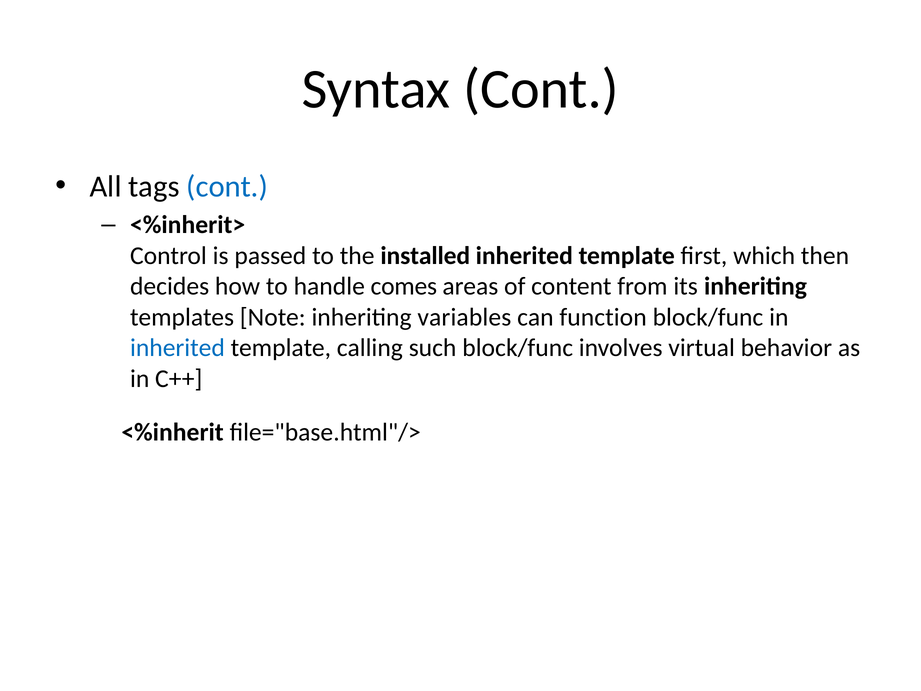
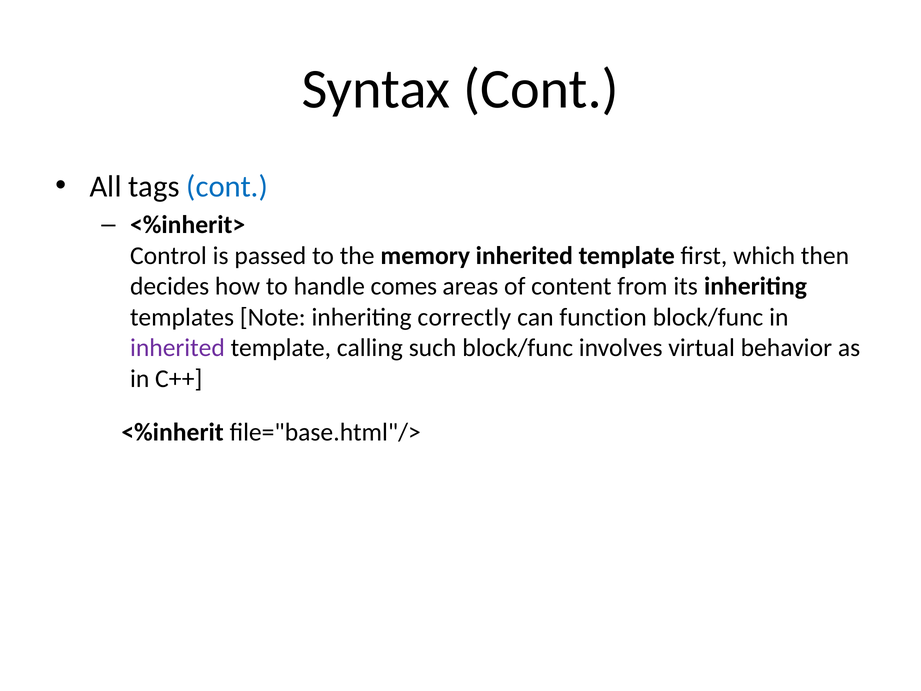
installed: installed -> memory (425, 256)
variables: variables -> correctly (464, 317)
inherited colour: blue -> purple (177, 348)
